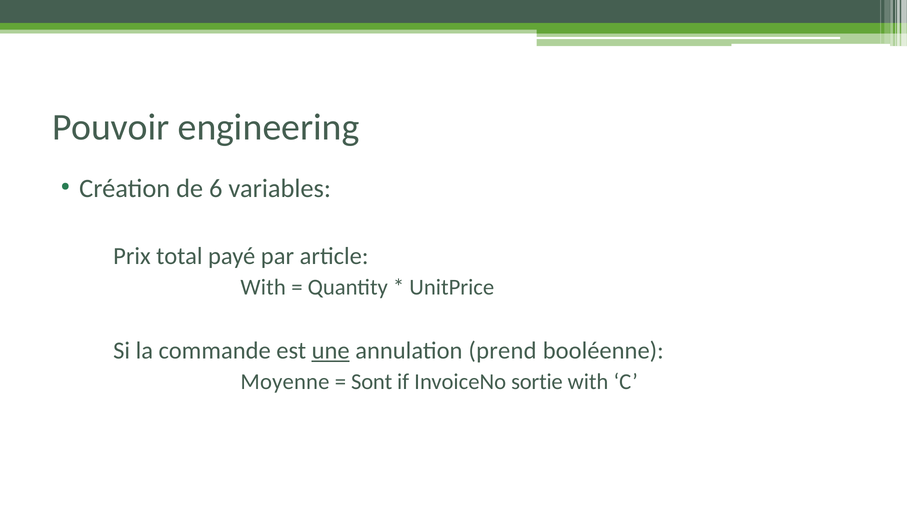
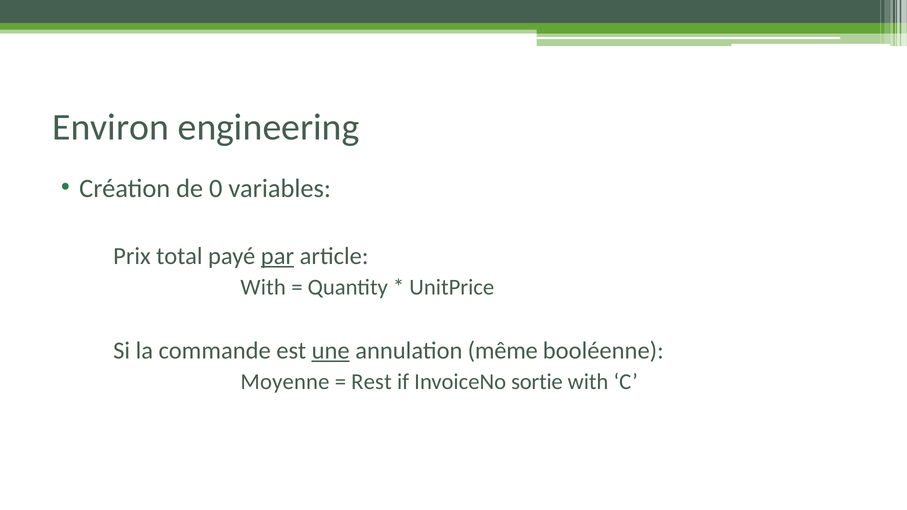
Pouvoir: Pouvoir -> Environ (111, 127)
6: 6 -> 0 (216, 188)
par underline: none -> present (277, 256)
prend: prend -> même (503, 351)
Sont: Sont -> Rest (371, 382)
